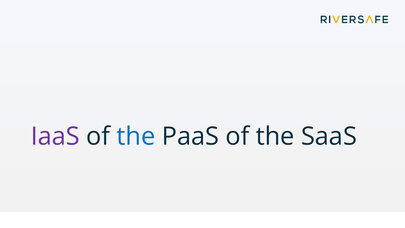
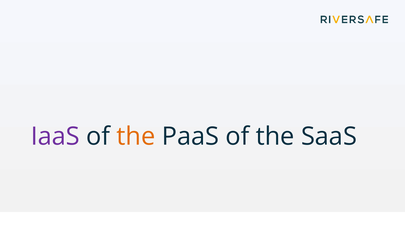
the colour: blue -> orange (136, 136)
